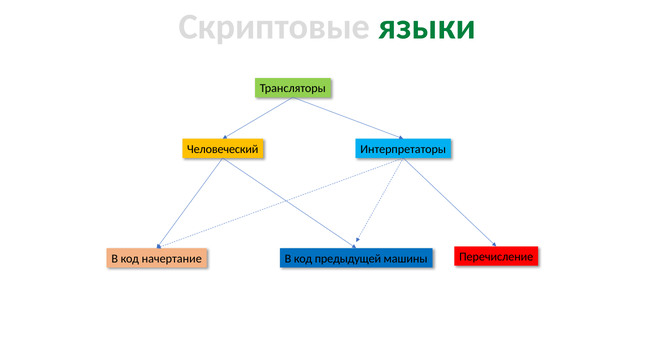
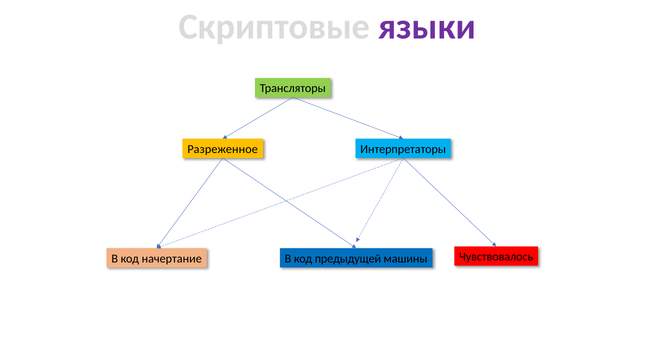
языки colour: green -> purple (427, 27)
Человеческий: Человеческий -> Разреженное (223, 149)
Перечисление: Перечисление -> Чувствовалось (496, 257)
